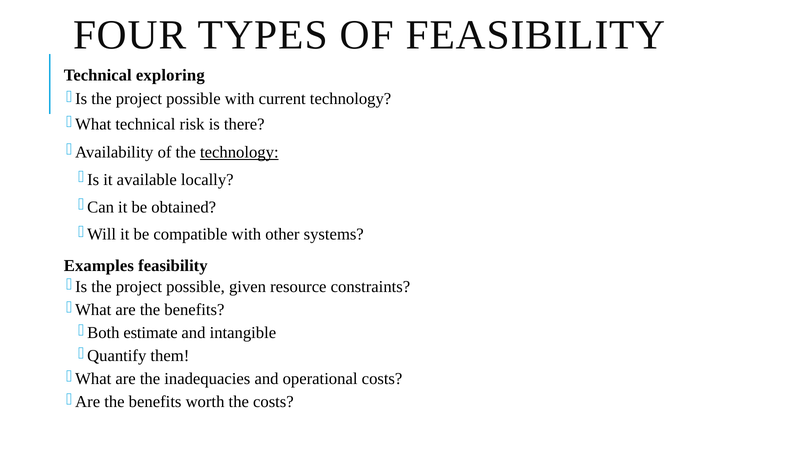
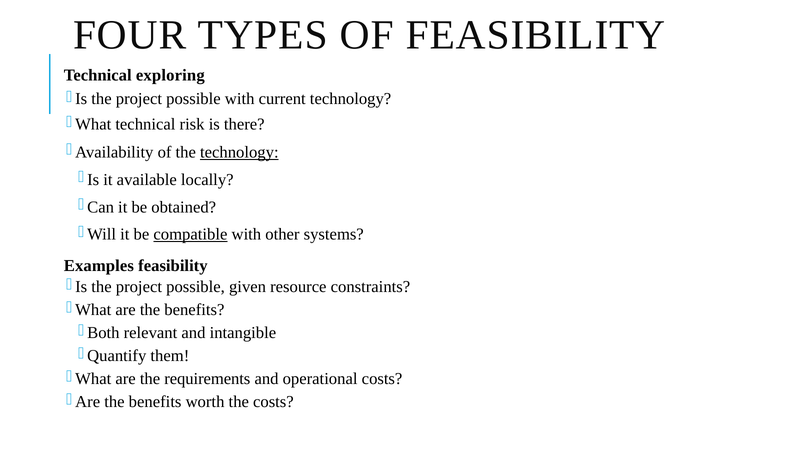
compatible underline: none -> present (190, 234)
estimate: estimate -> relevant (150, 333)
inadequacies: inadequacies -> requirements (207, 379)
